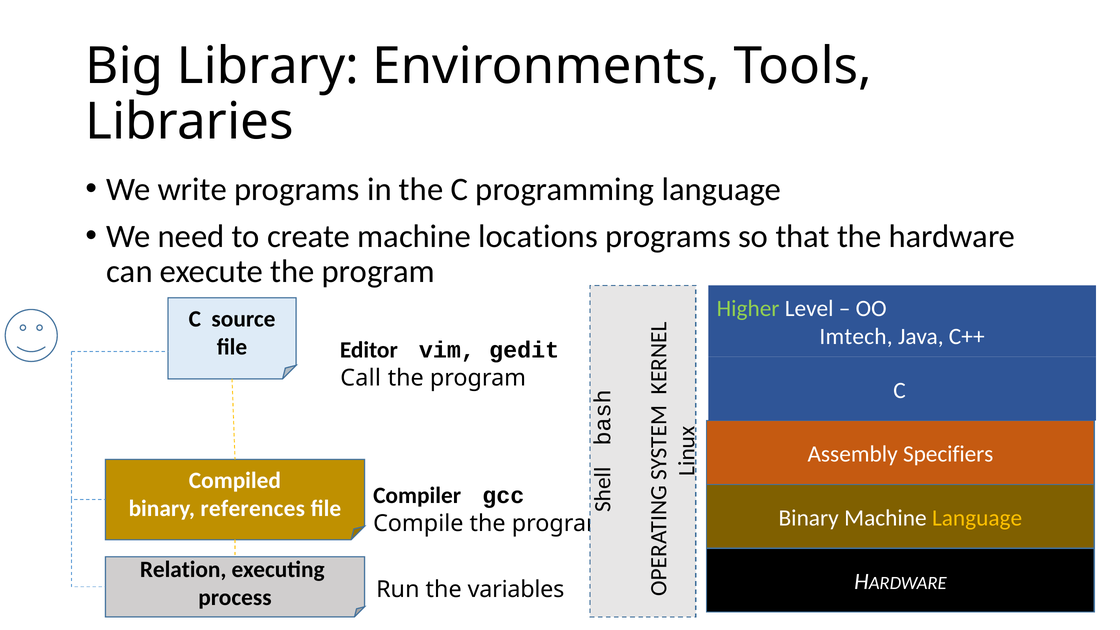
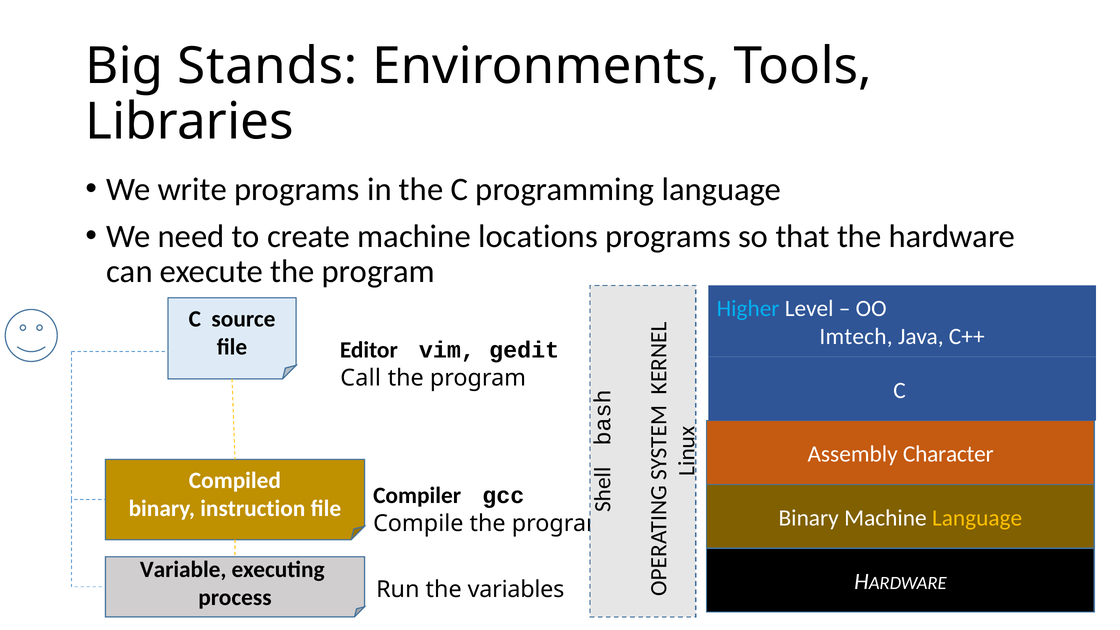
Library: Library -> Stands (268, 66)
Higher colour: light green -> light blue (748, 309)
Specifiers: Specifiers -> Character (948, 454)
references: references -> instruction (253, 508)
Relation: Relation -> Variable (183, 569)
